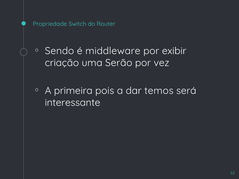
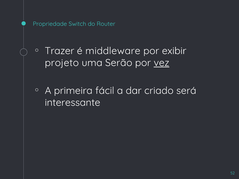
Sendo: Sendo -> Trazer (60, 51)
criação: criação -> projeto (62, 63)
vez underline: none -> present (161, 63)
pois: pois -> fácil (105, 91)
temos: temos -> criado (159, 91)
